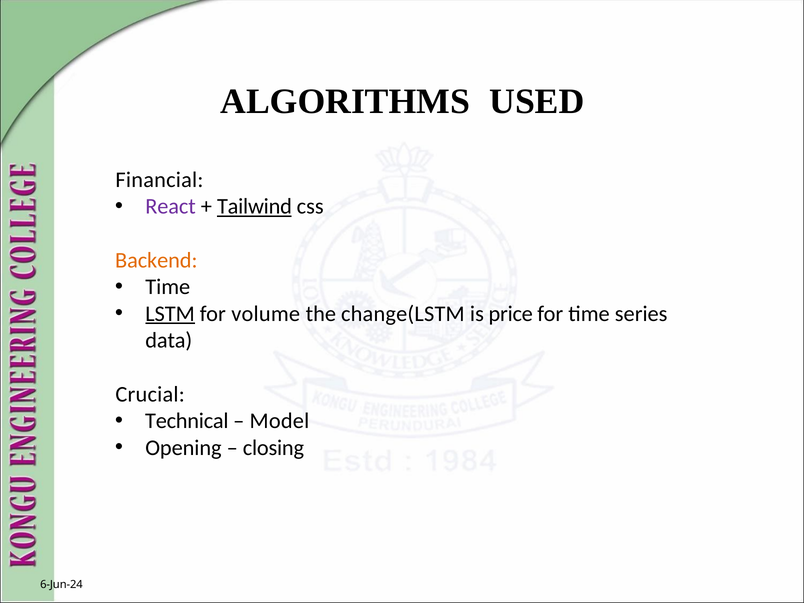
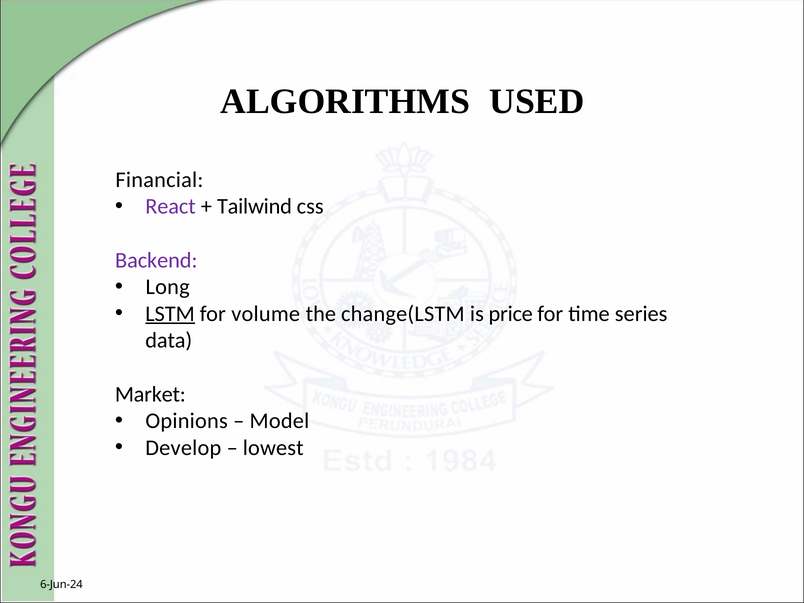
Tailwind underline: present -> none (254, 207)
Backend colour: orange -> purple (156, 260)
Time: Time -> Long (168, 287)
Crucial: Crucial -> Market (150, 394)
Technical: Technical -> Opinions (187, 421)
Opening: Opening -> Develop (183, 448)
closing: closing -> lowest (273, 448)
